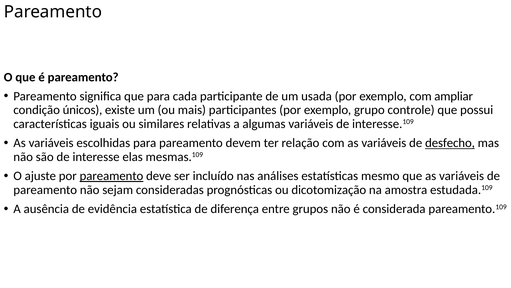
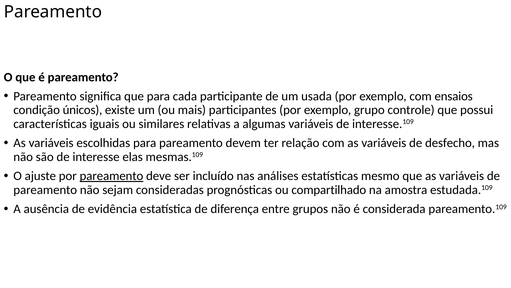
ampliar: ampliar -> ensaios (454, 96)
desfecho underline: present -> none (450, 143)
dicotomização: dicotomização -> compartilhado (329, 189)
